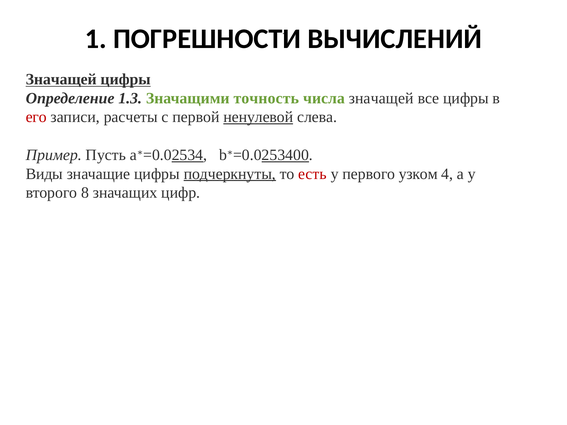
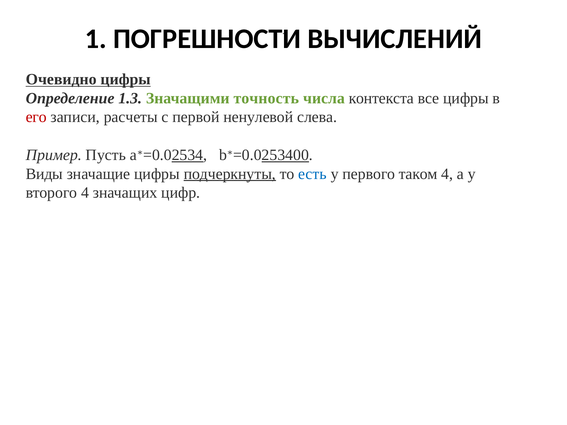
Значащей: Значащей -> Очевидно (61, 79)
числа значащей: значащей -> контекста (381, 98)
ненулевой underline: present -> none (258, 117)
есть colour: red -> blue (312, 174)
узком: узком -> таком (418, 174)
второго 8: 8 -> 4 (85, 193)
